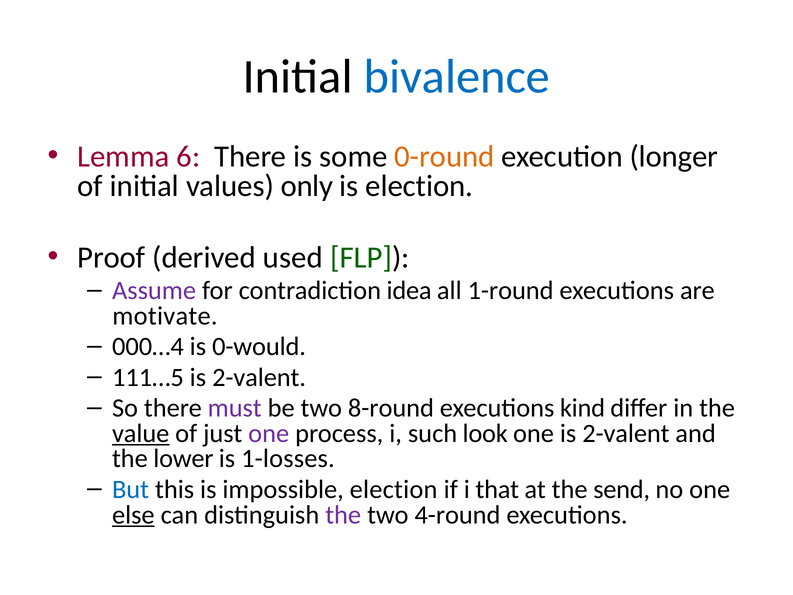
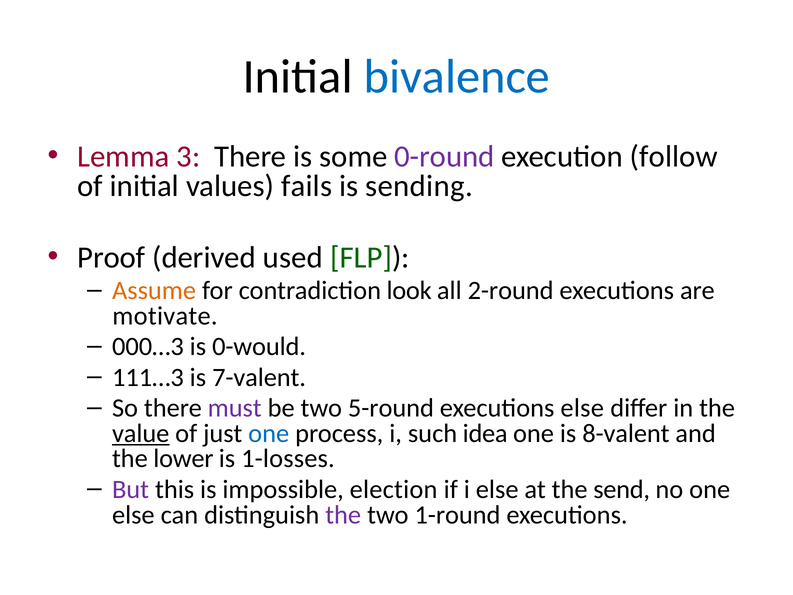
6: 6 -> 3 (188, 156)
0-round colour: orange -> purple (444, 156)
longer: longer -> follow (674, 156)
only: only -> fails (307, 186)
is election: election -> sending (419, 186)
Assume colour: purple -> orange (154, 290)
idea: idea -> look (409, 290)
1-round: 1-round -> 2-round (511, 290)
000…4: 000…4 -> 000…3 (148, 346)
111…5: 111…5 -> 111…3 (148, 377)
2-valent: 2-valent -> 7-valent (259, 377)
8-round: 8-round -> 5-round (391, 408)
executions kind: kind -> else (582, 408)
one colour: purple -> blue (269, 433)
look: look -> idea (485, 433)
one is 2-valent: 2-valent -> 8-valent (626, 433)
But colour: blue -> purple (131, 489)
i that: that -> else (497, 489)
else underline: present -> none (133, 515)
4-round: 4-round -> 1-round (457, 515)
